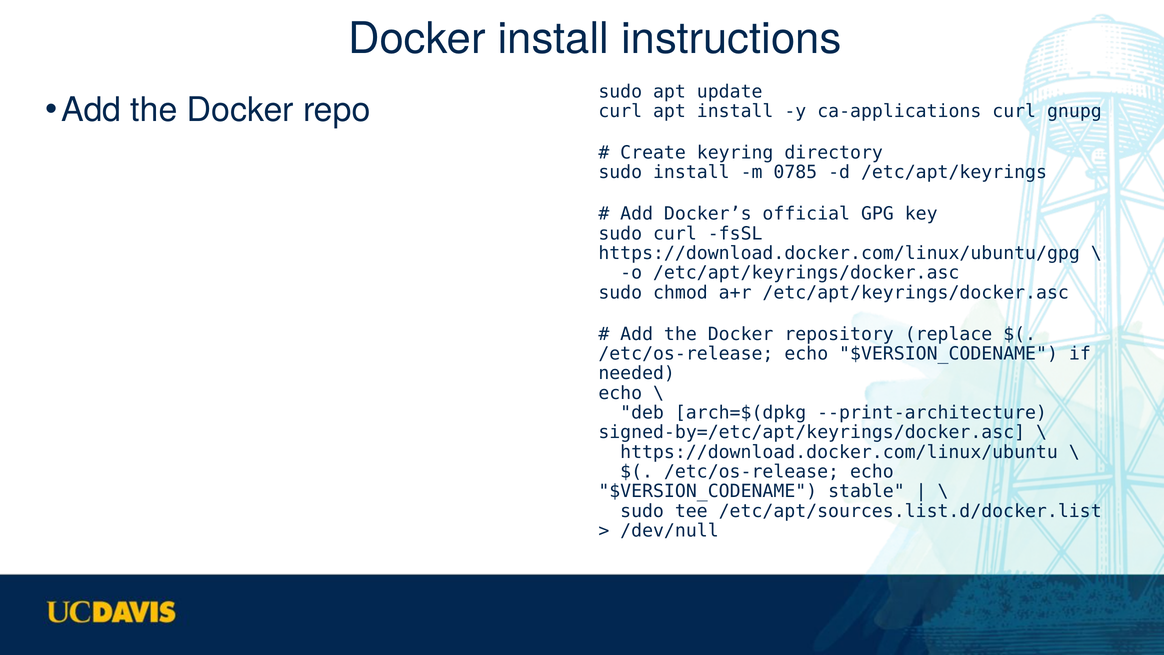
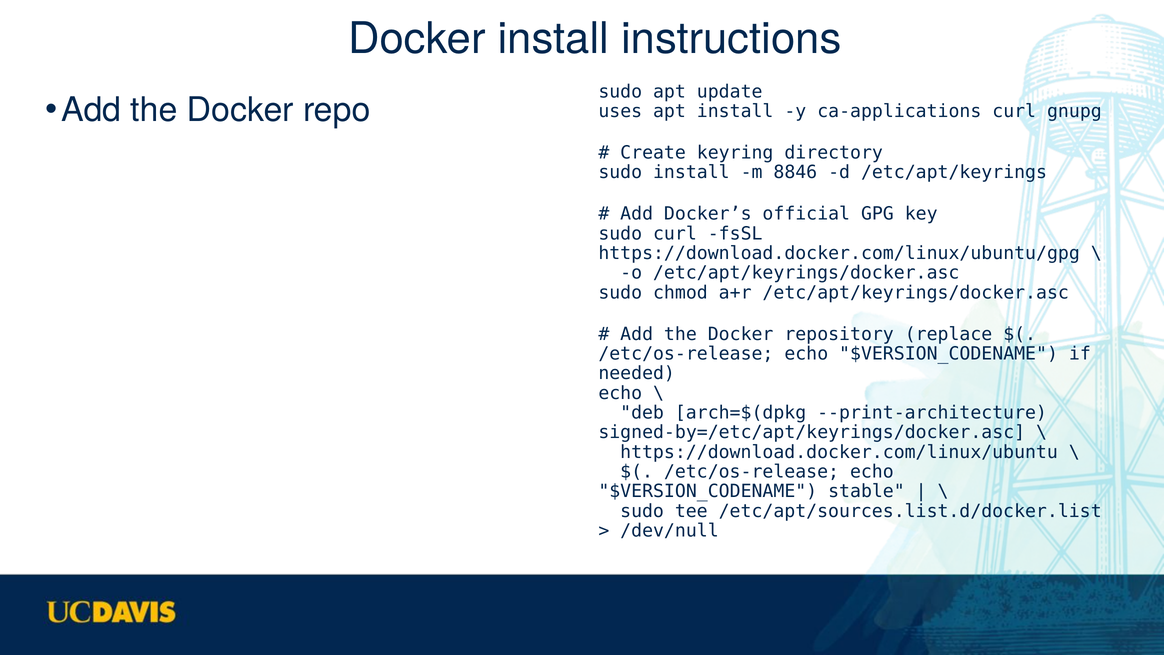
curl: curl -> uses (620, 111)
0785: 0785 -> 8846 (795, 172)
